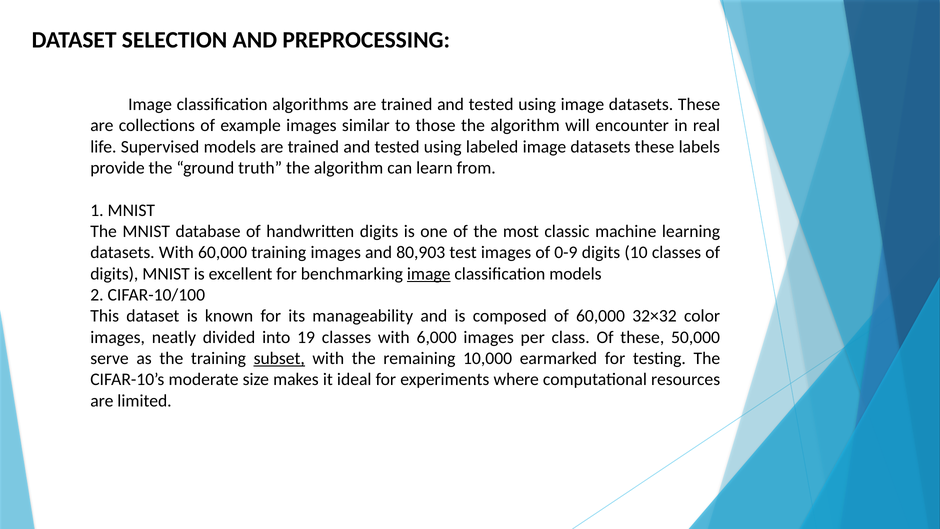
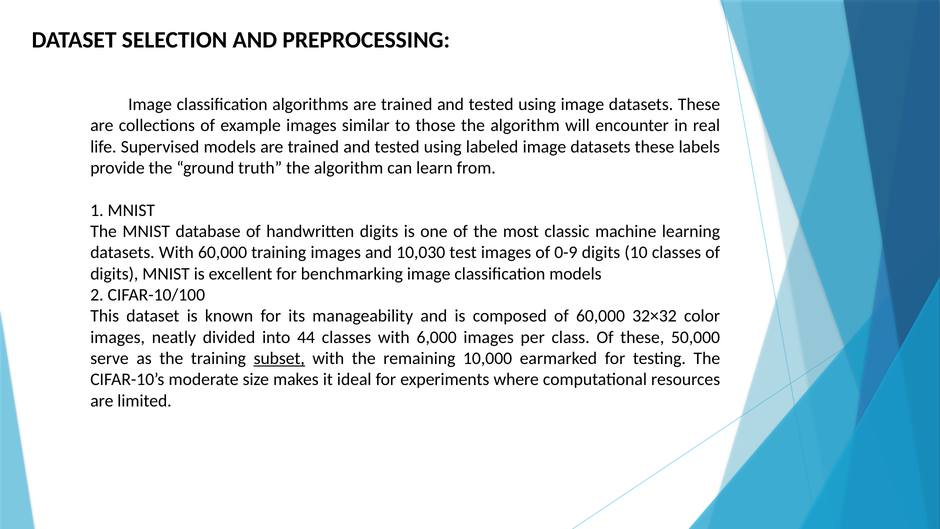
80,903: 80,903 -> 10,030 (421, 253)
image underline: present -> none (429, 274)
19: 19 -> 44 (306, 337)
